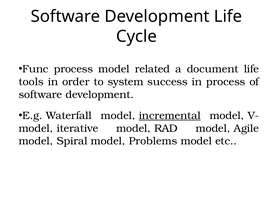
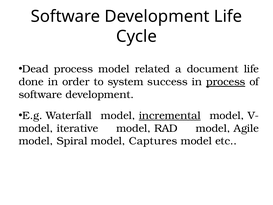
Func: Func -> Dead (35, 69)
tools: tools -> done (31, 82)
process underline: none -> present (226, 82)
Problems: Problems -> Captures (153, 141)
